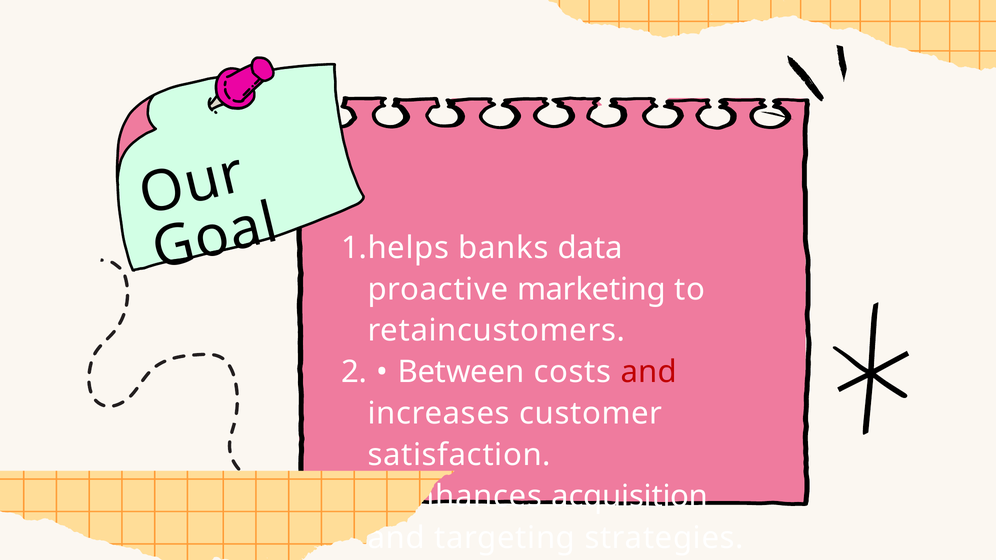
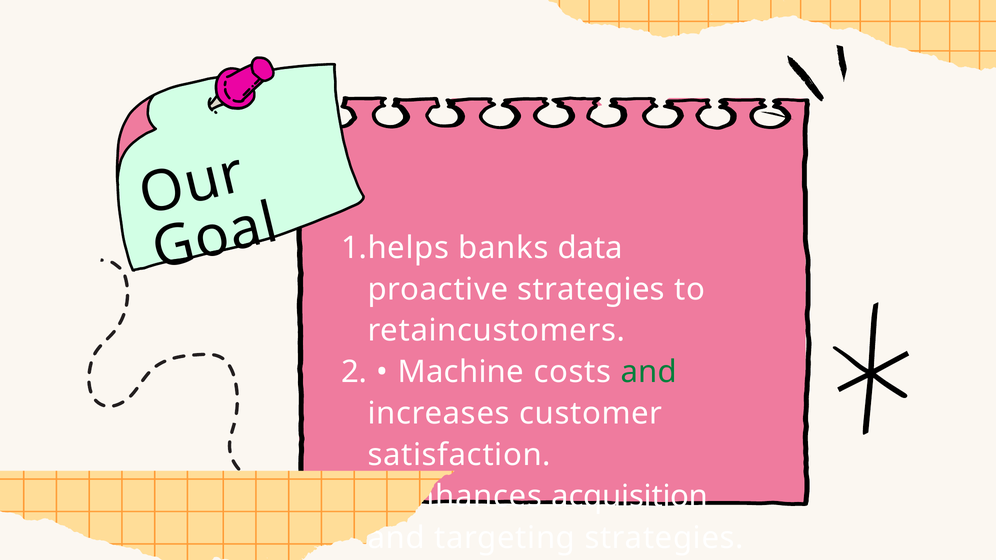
proactive marketing: marketing -> strategies (591, 289)
Between: Between -> Machine (461, 372)
and colour: red -> green (649, 372)
